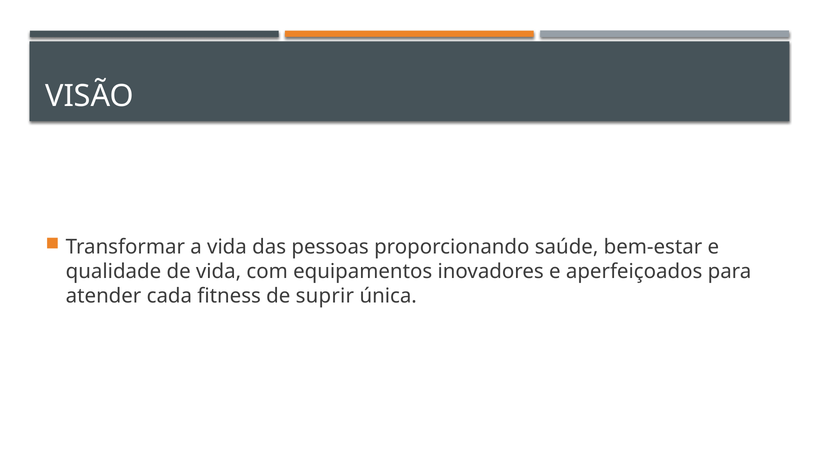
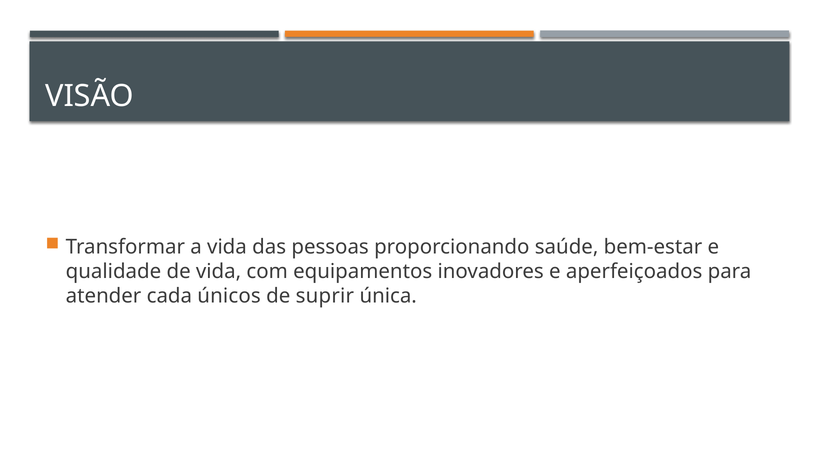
fitness: fitness -> únicos (229, 296)
